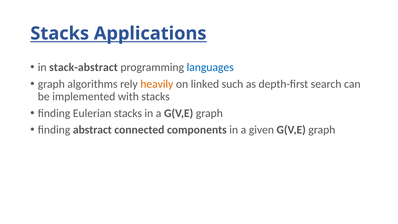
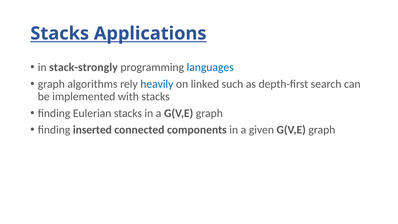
stack-abstract: stack-abstract -> stack-strongly (83, 67)
heavily colour: orange -> blue (157, 84)
abstract: abstract -> inserted (92, 130)
